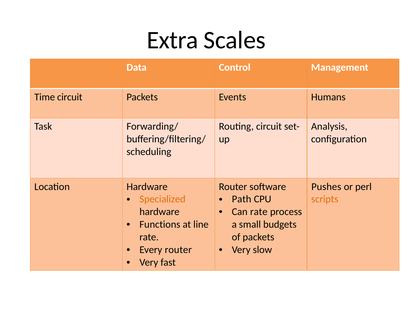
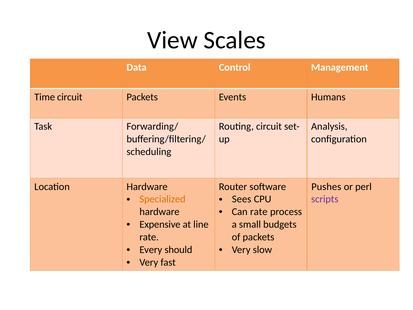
Extra: Extra -> View (172, 40)
Path: Path -> Sees (242, 199)
scripts colour: orange -> purple (325, 199)
Functions: Functions -> Expensive (160, 224)
Every router: router -> should (178, 249)
